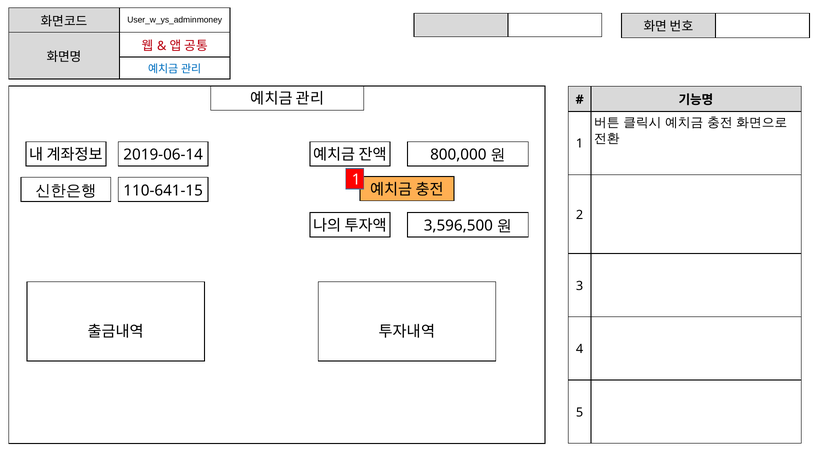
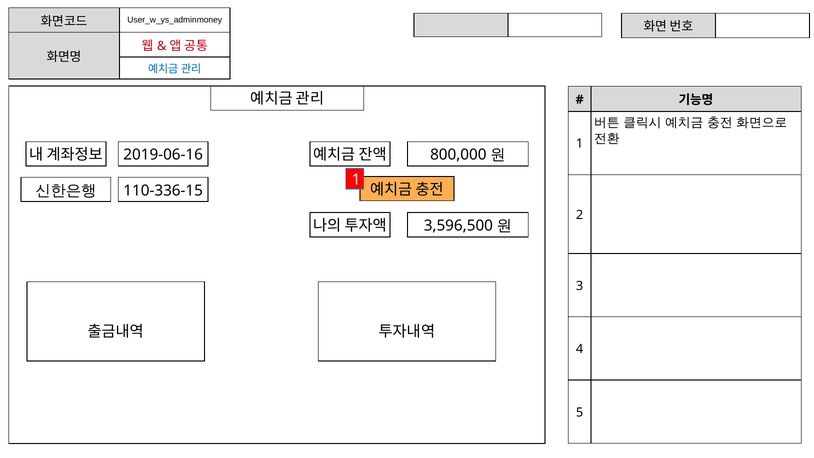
2019-06-14: 2019-06-14 -> 2019-06-16 (163, 155)
110-641-15: 110-641-15 -> 110-336-15 (163, 190)
